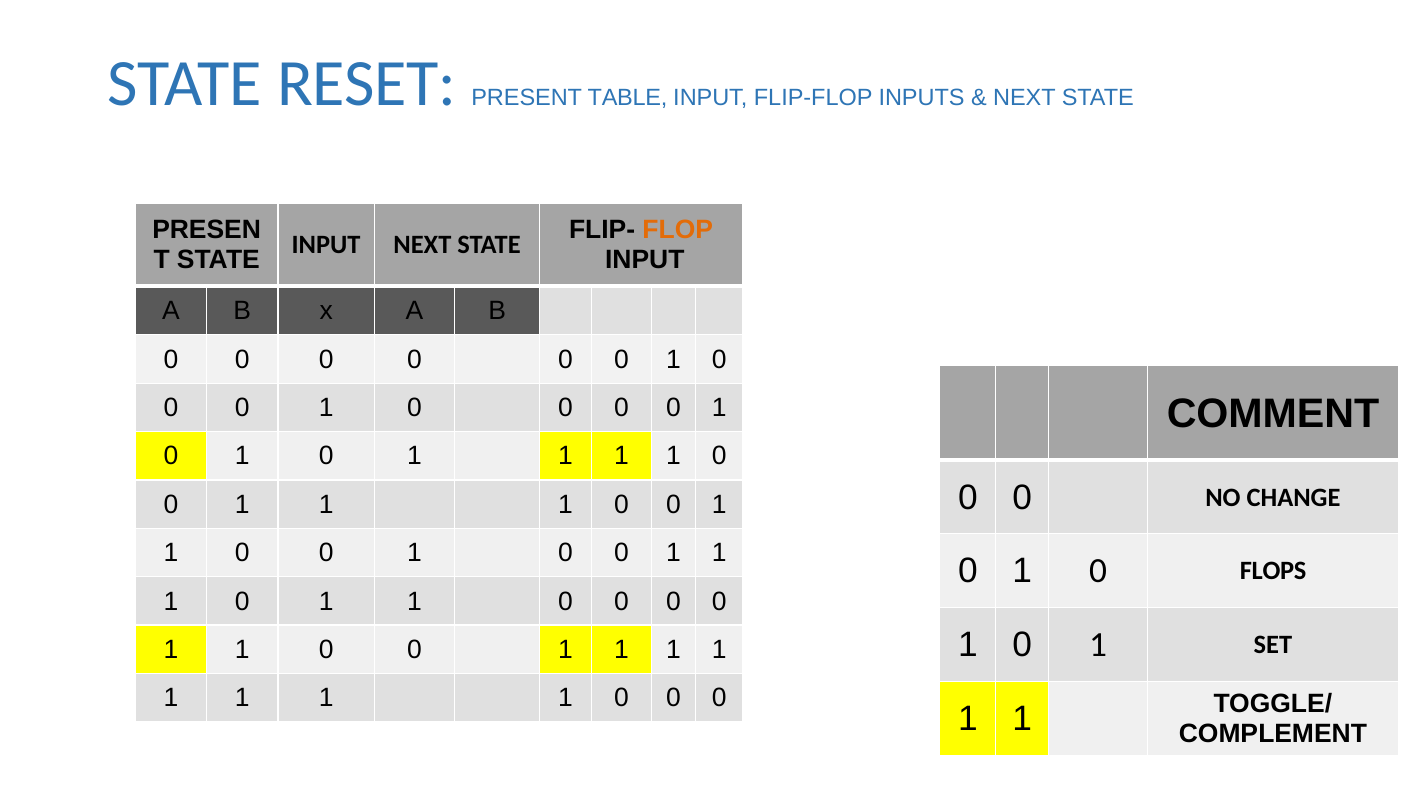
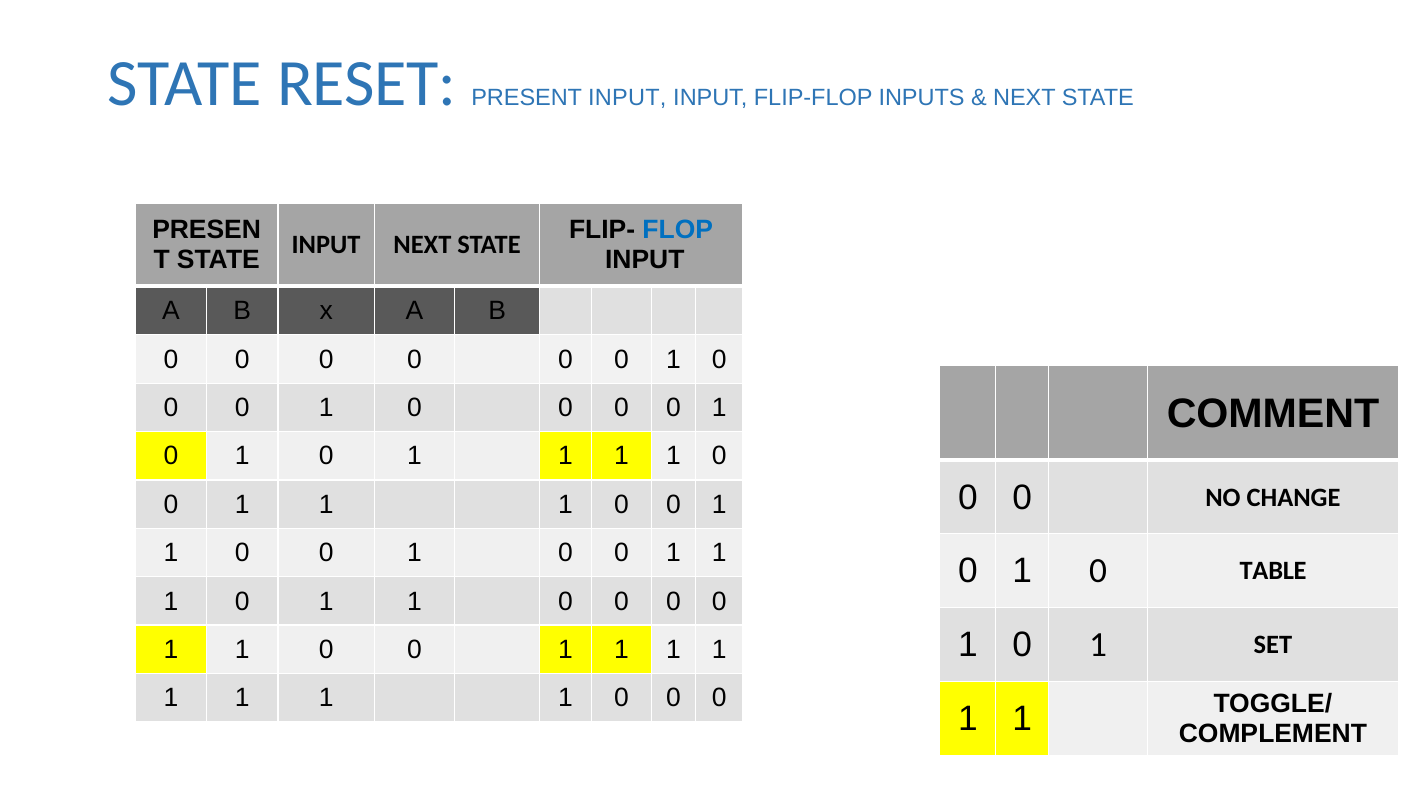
PRESENT TABLE: TABLE -> INPUT (627, 98)
FLOP colour: orange -> blue (678, 230)
FLOPS: FLOPS -> TABLE (1273, 571)
